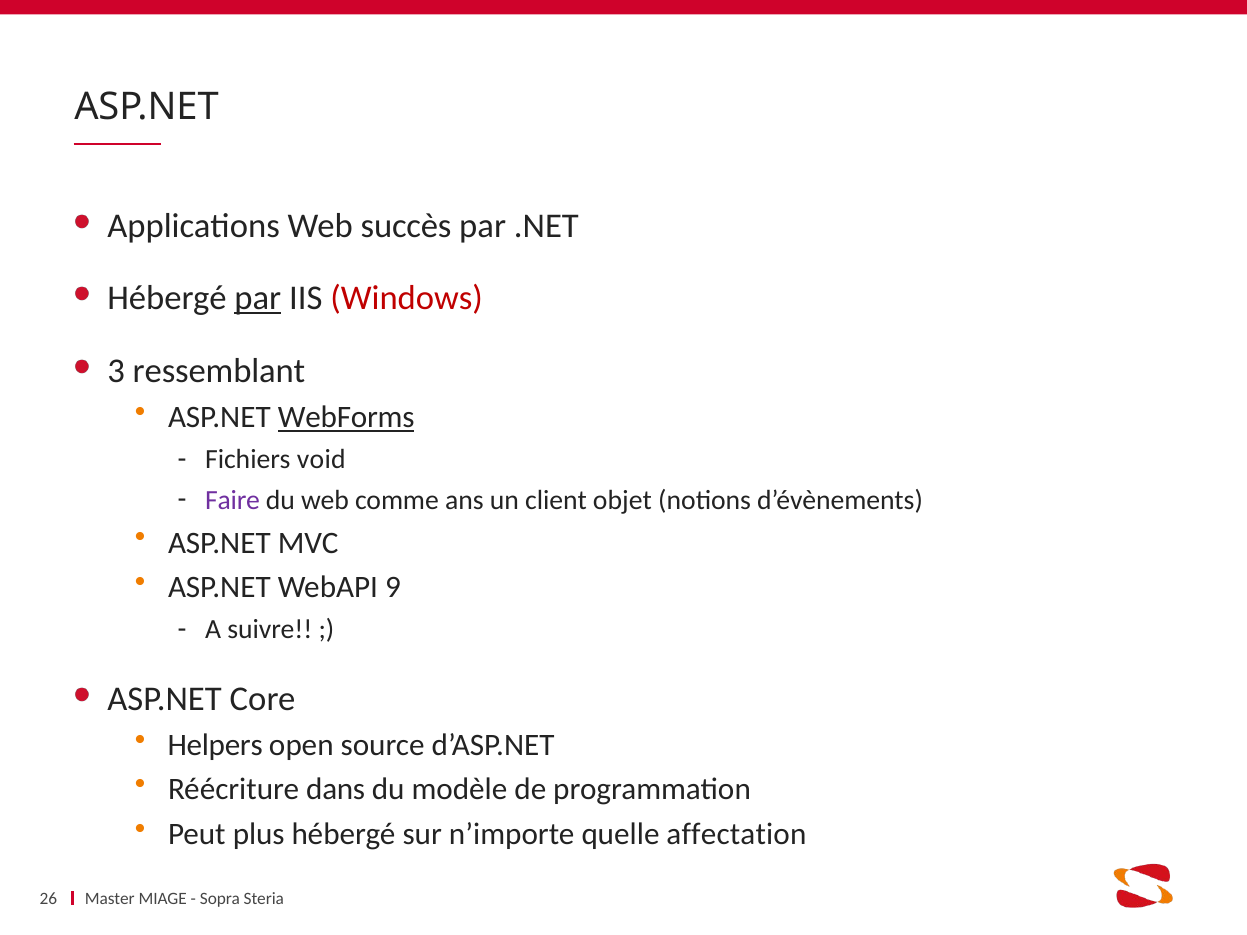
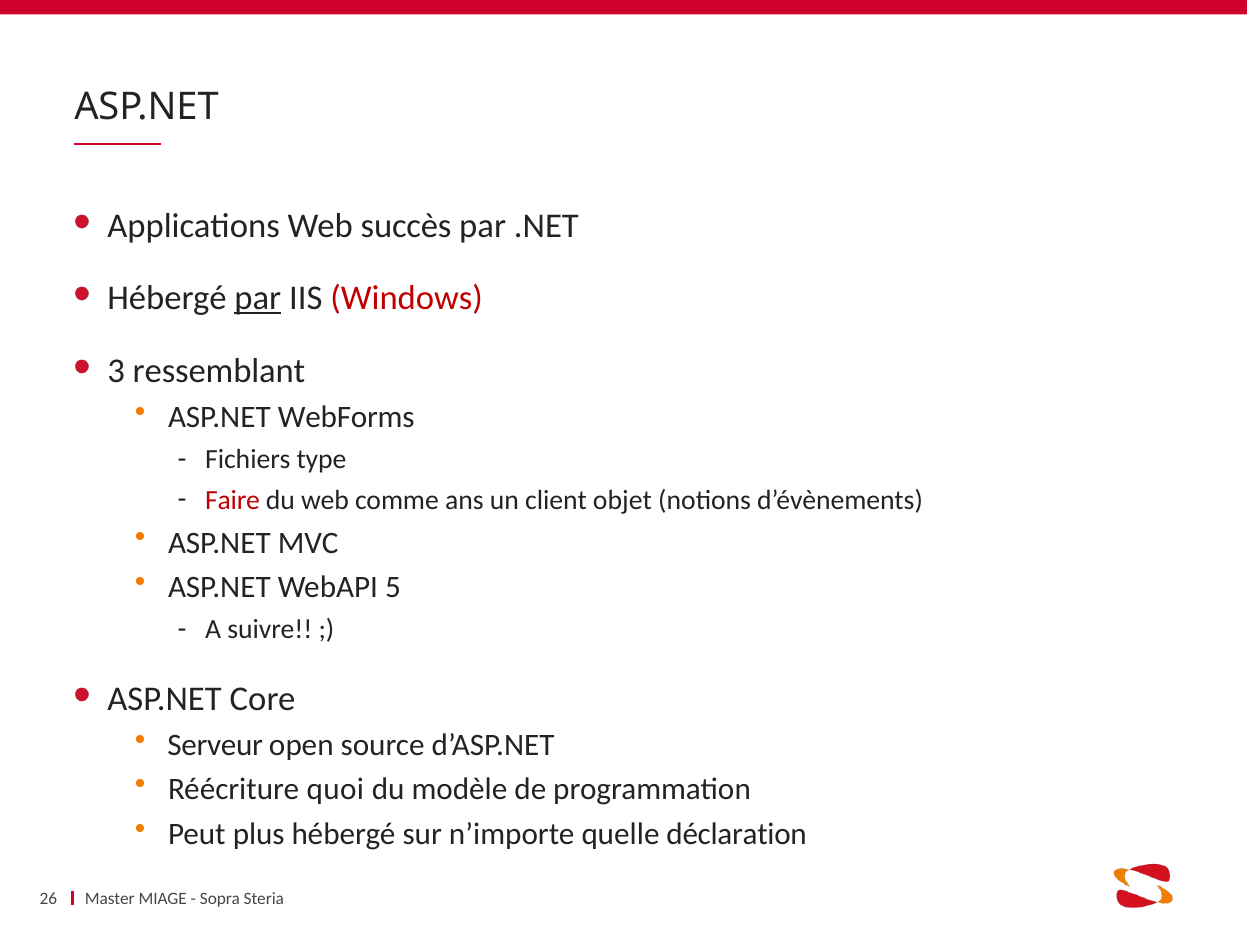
WebForms underline: present -> none (346, 418)
void: void -> type (322, 460)
Faire colour: purple -> red (233, 500)
9: 9 -> 5 (393, 588)
Helpers: Helpers -> Serveur (215, 745)
dans: dans -> quoi (335, 790)
affectation: affectation -> déclaration (737, 834)
